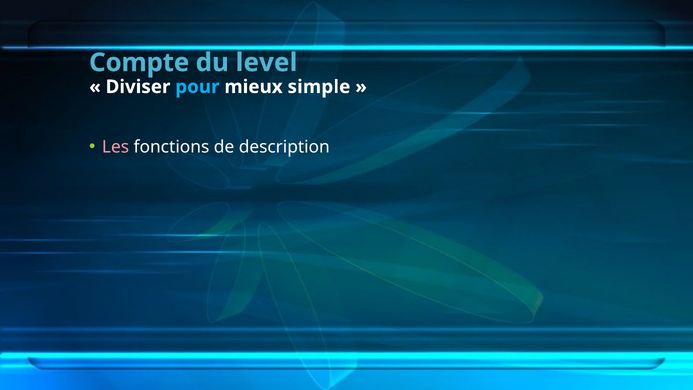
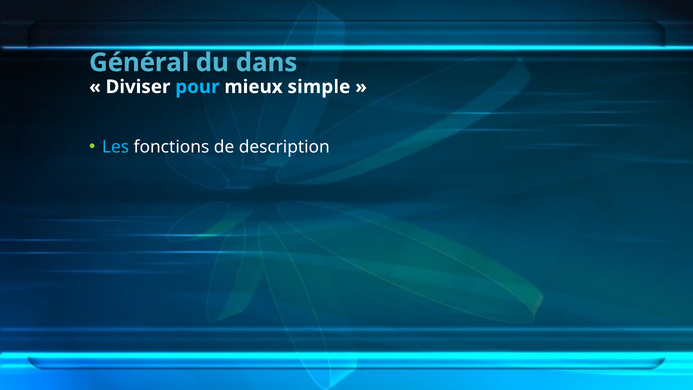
Compte: Compte -> Général (139, 63)
level: level -> dans (267, 63)
Les colour: pink -> light blue (116, 147)
